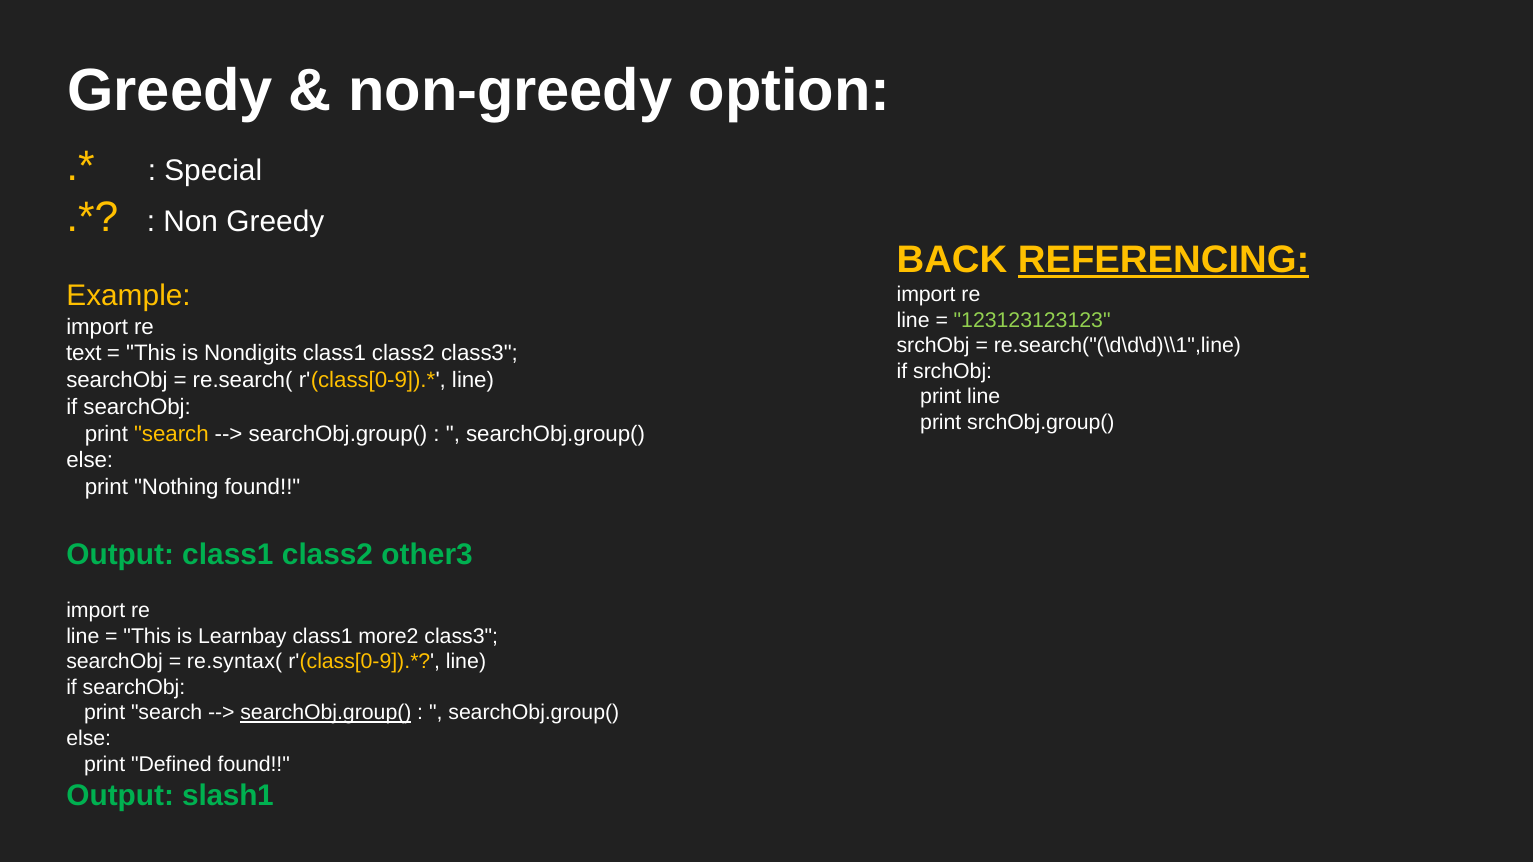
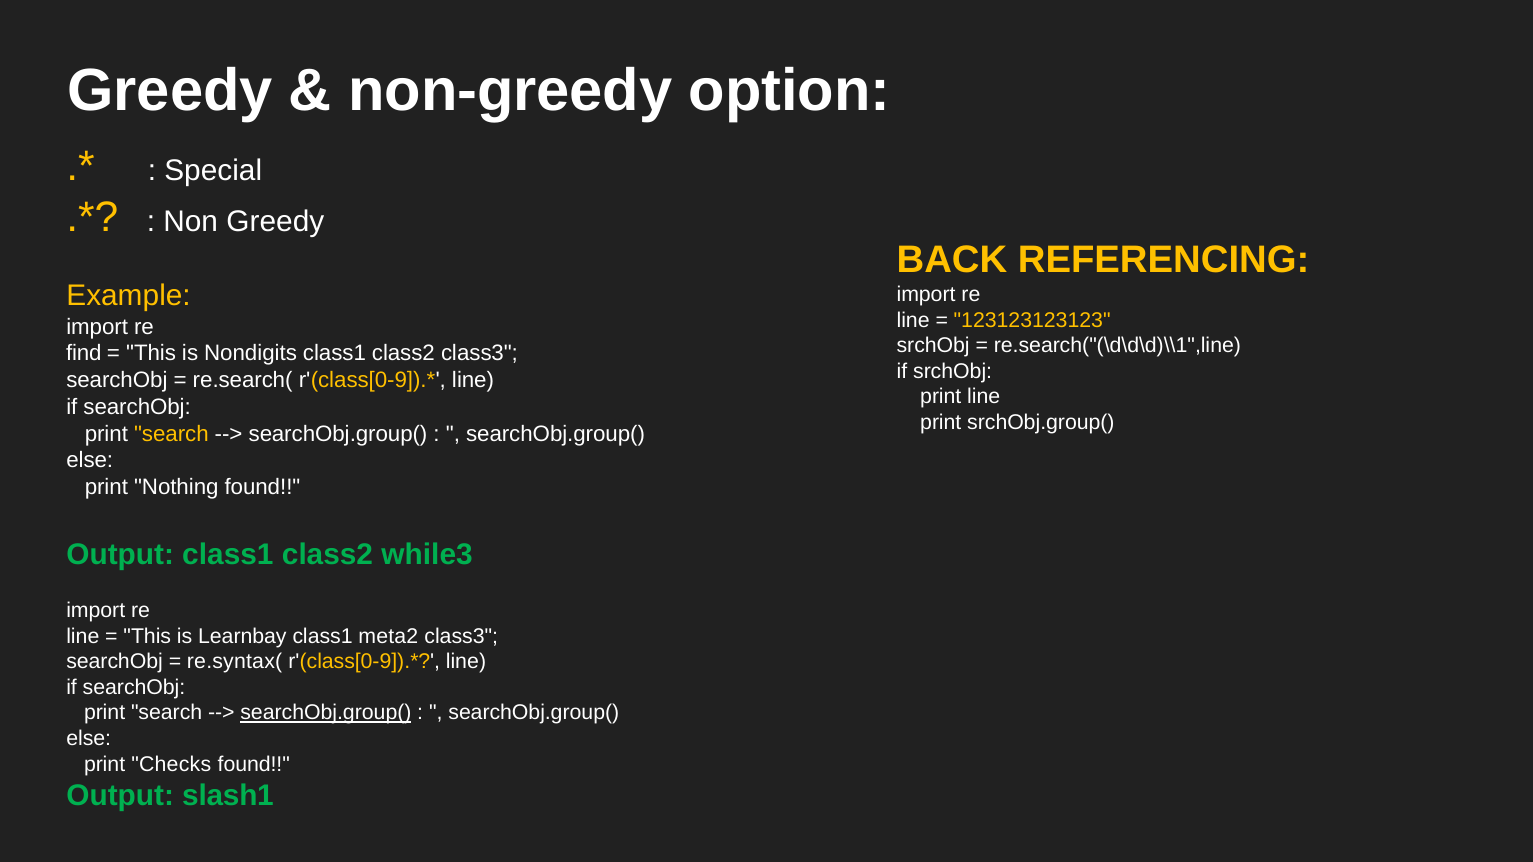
REFERENCING underline: present -> none (1164, 260)
123123123123 colour: light green -> yellow (1032, 320)
text: text -> find (84, 354)
other3: other3 -> while3 (427, 555)
more2: more2 -> meta2 (388, 636)
Defined: Defined -> Checks (171, 764)
